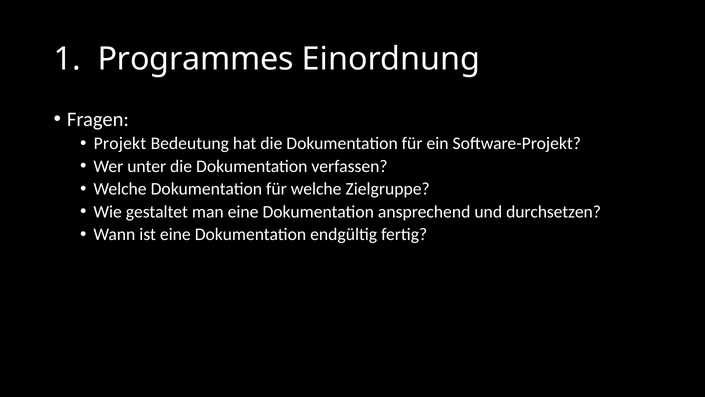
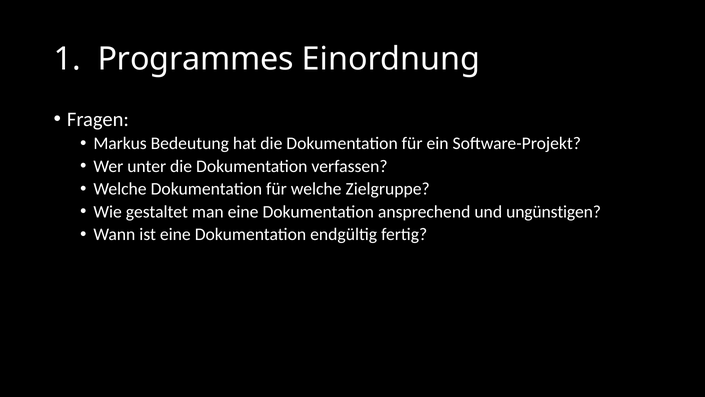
Projekt: Projekt -> Markus (120, 143)
durchsetzen: durchsetzen -> ungünstigen (554, 212)
